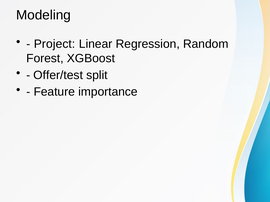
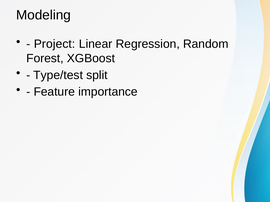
Offer/test: Offer/test -> Type/test (58, 75)
